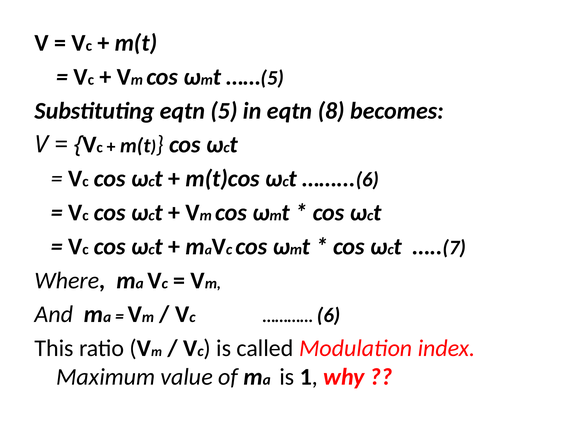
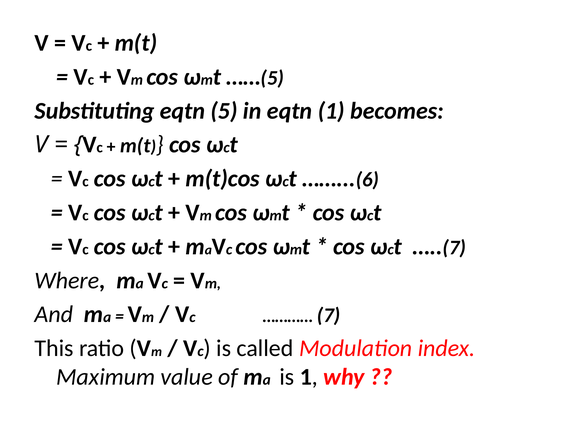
eqtn 8: 8 -> 1 (331, 111)
6: 6 -> 7 (329, 315)
